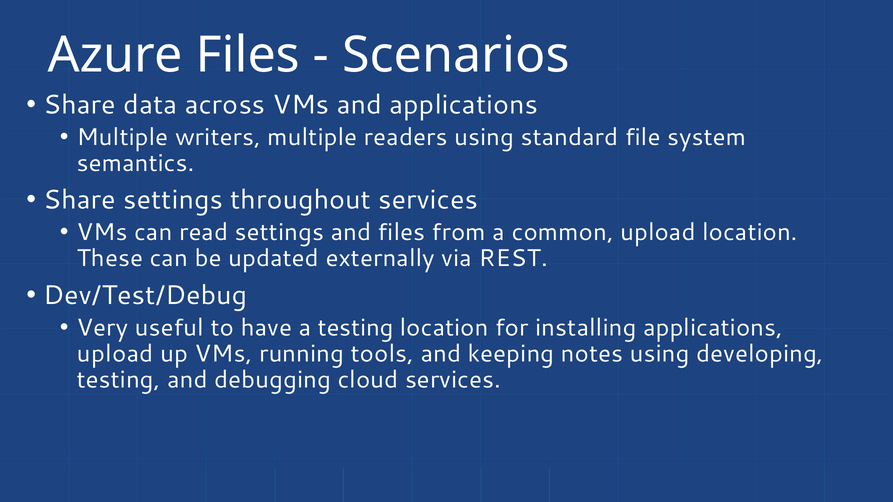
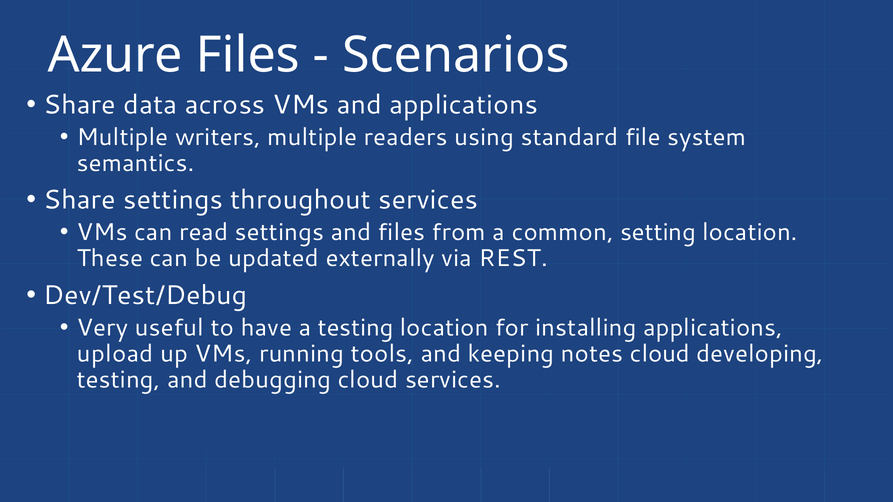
common upload: upload -> setting (658, 232)
notes using: using -> cloud (660, 354)
